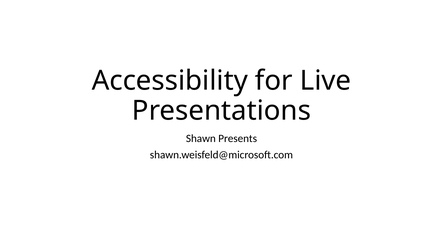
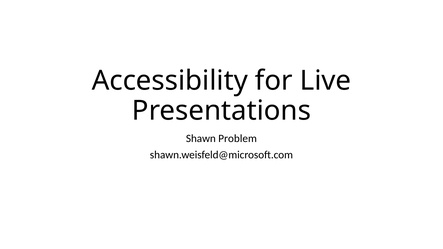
Presents: Presents -> Problem (238, 138)
